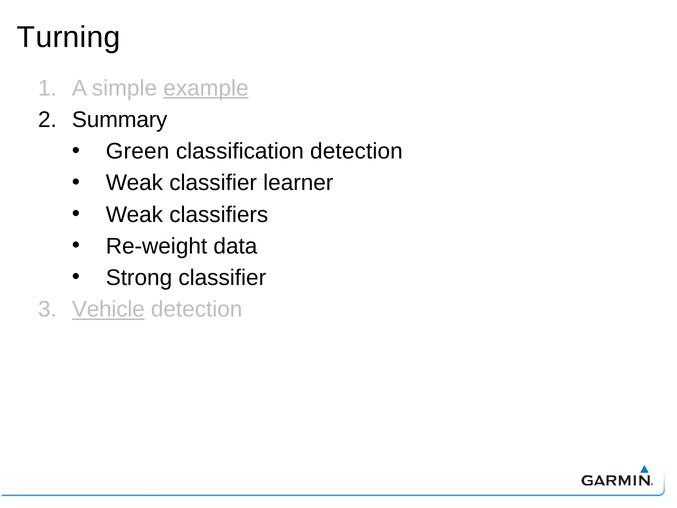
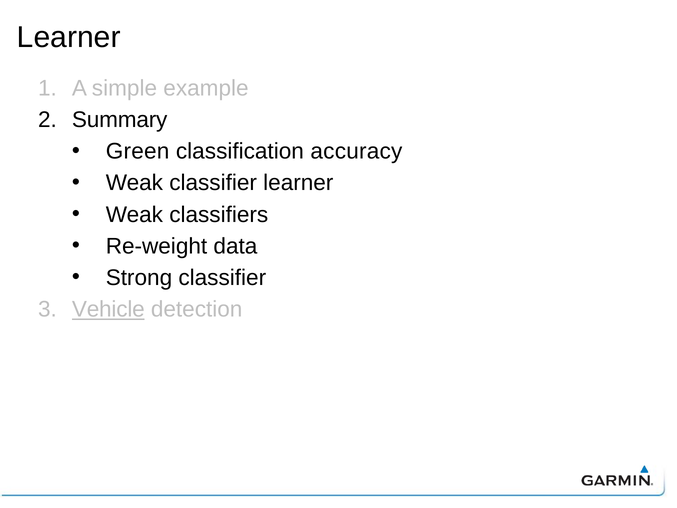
Turning: Turning -> Learner (69, 37)
example underline: present -> none (206, 88)
classification detection: detection -> accuracy (356, 151)
